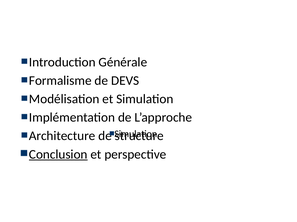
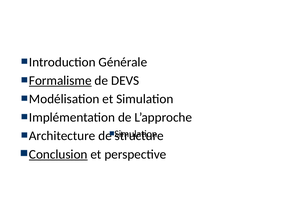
Formalisme underline: none -> present (60, 81)
